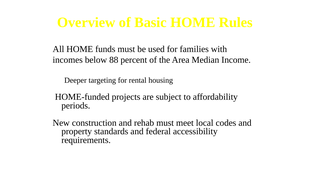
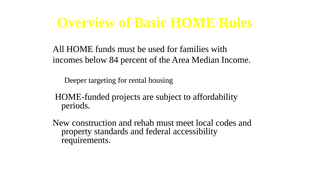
88: 88 -> 84 (114, 60)
